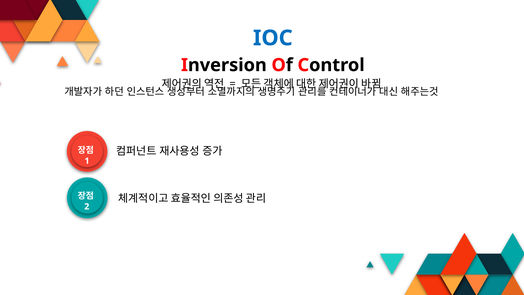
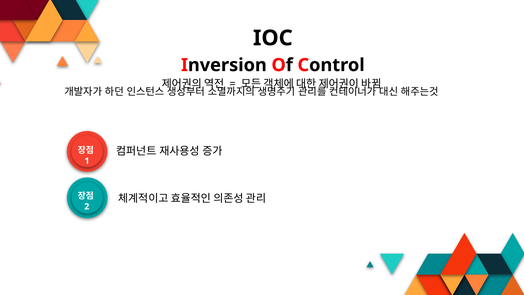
IOC colour: blue -> black (273, 38)
